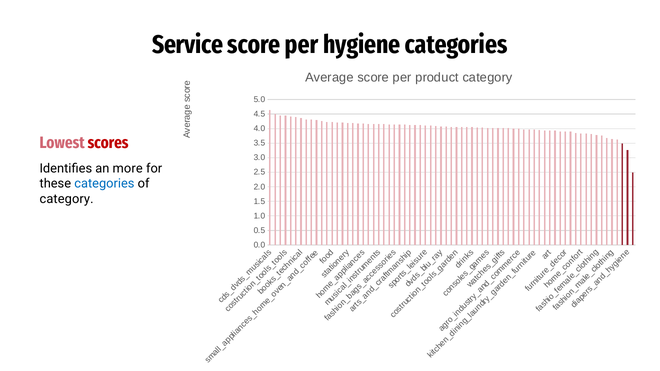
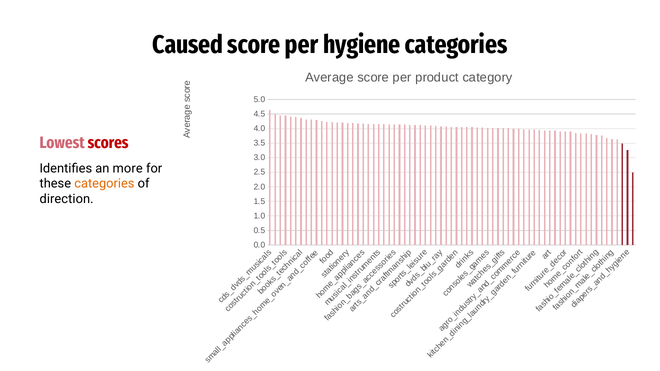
Service: Service -> Caused (188, 45)
categories colour: blue -> orange (104, 184)
category: category -> direction (67, 199)
